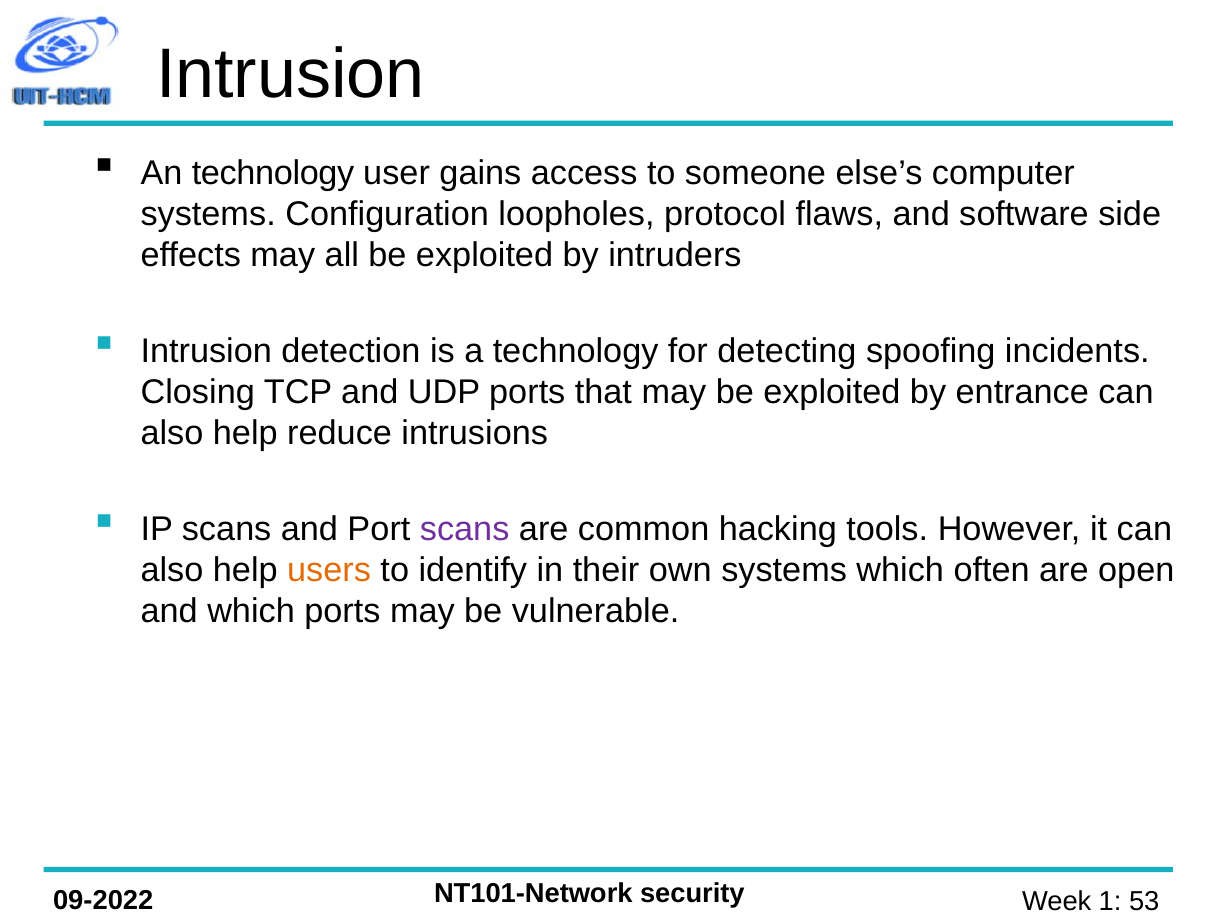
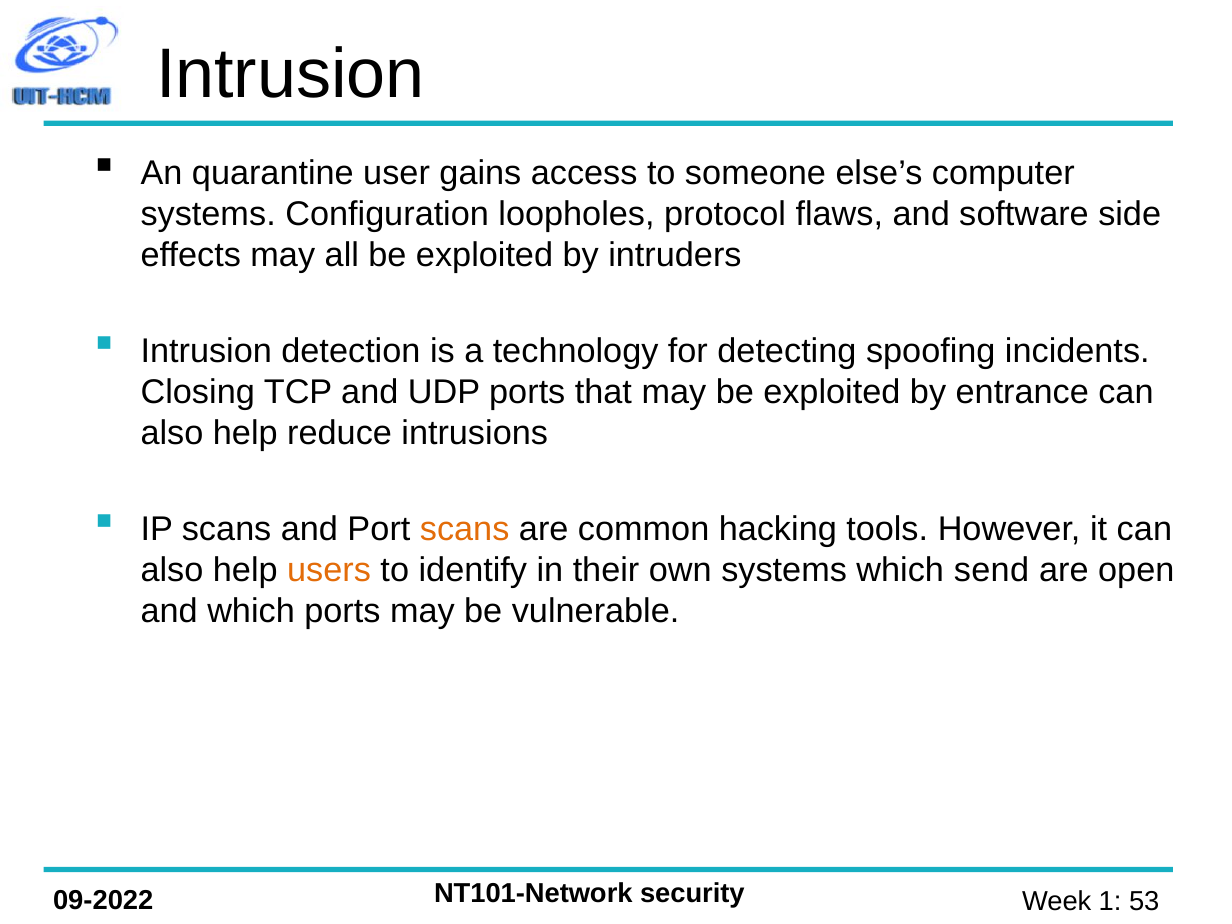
An technology: technology -> quarantine (273, 173)
scans colour: purple -> orange (465, 529)
often: often -> send (991, 570)
